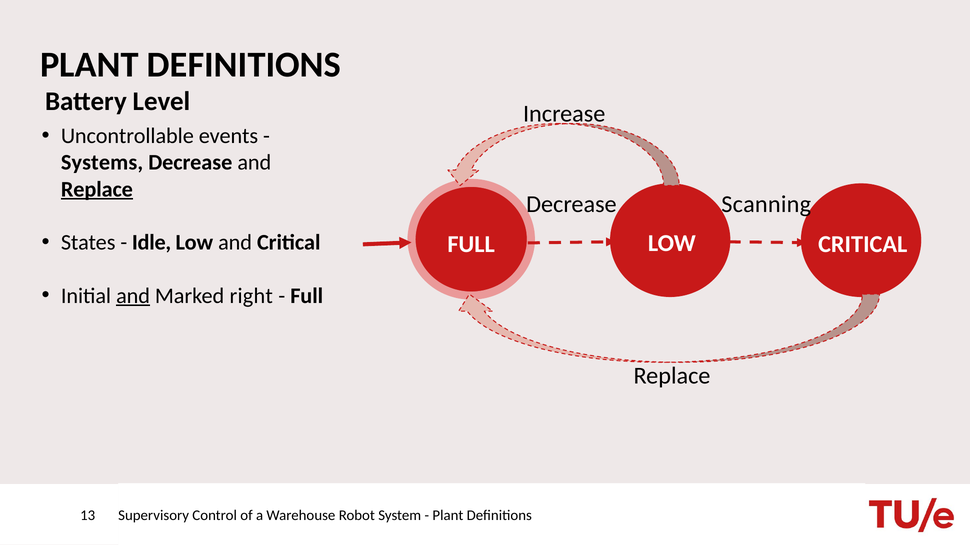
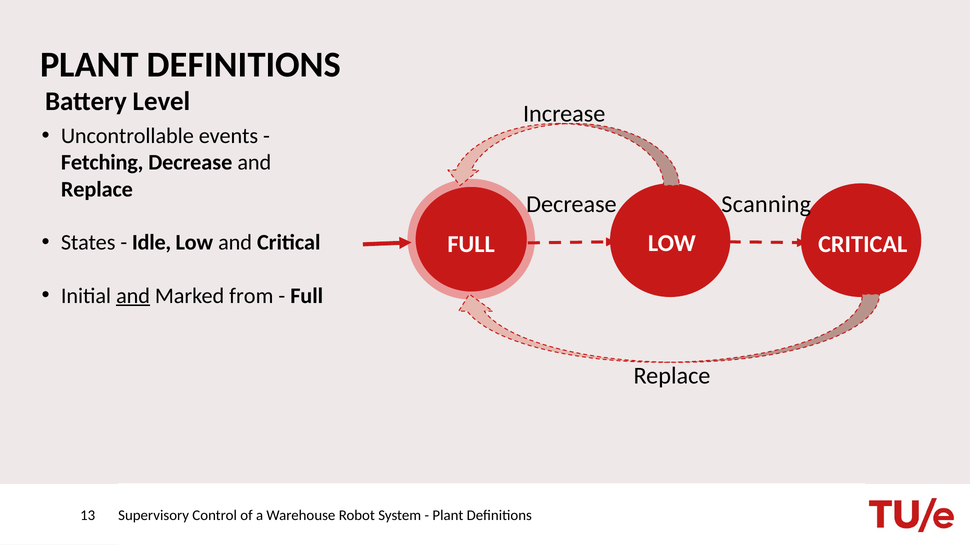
Systems: Systems -> Fetching (102, 163)
Replace underline: present -> none (97, 189)
right: right -> from (251, 296)
